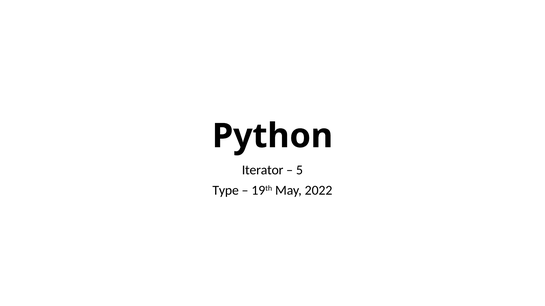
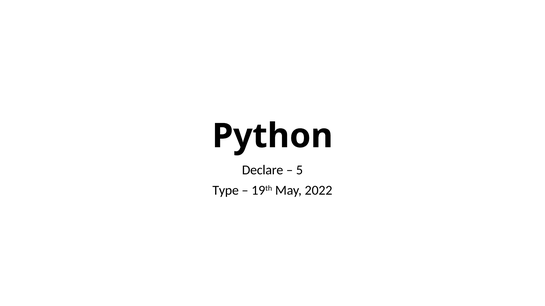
Iterator: Iterator -> Declare (263, 170)
